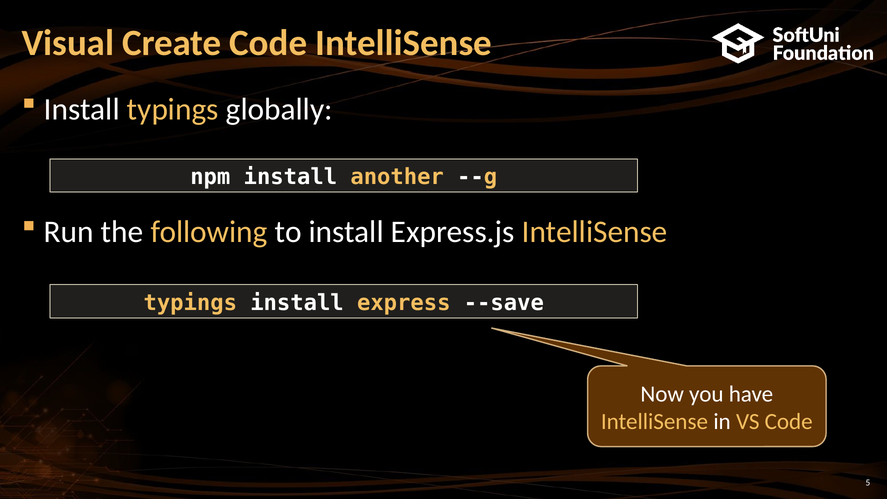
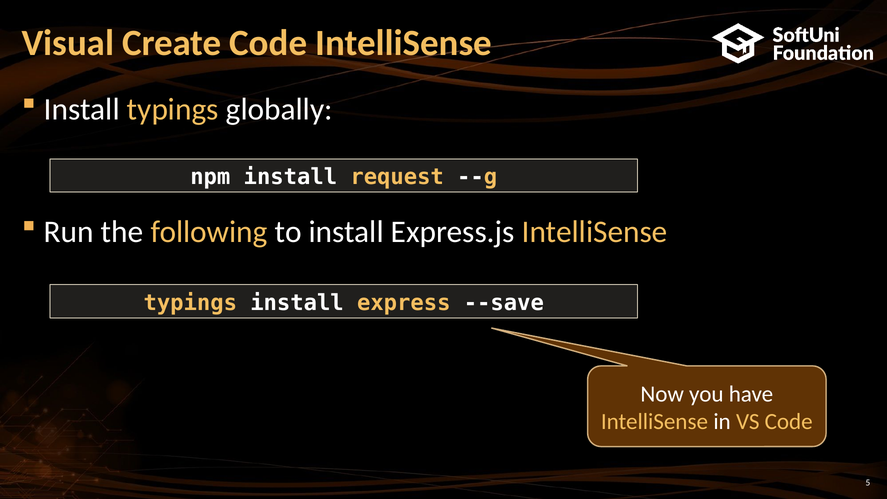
another: another -> request (397, 177)
